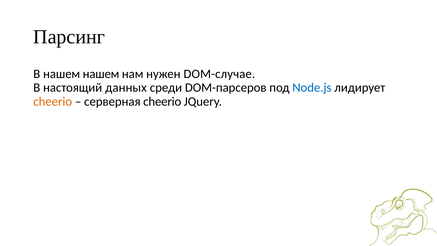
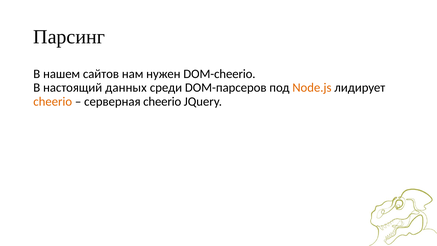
нашем нашем: нашем -> сайтов (101, 74)
DOM-случае: DOM-случае -> DOM-cheerio (219, 74)
Node.js colour: blue -> orange (312, 88)
